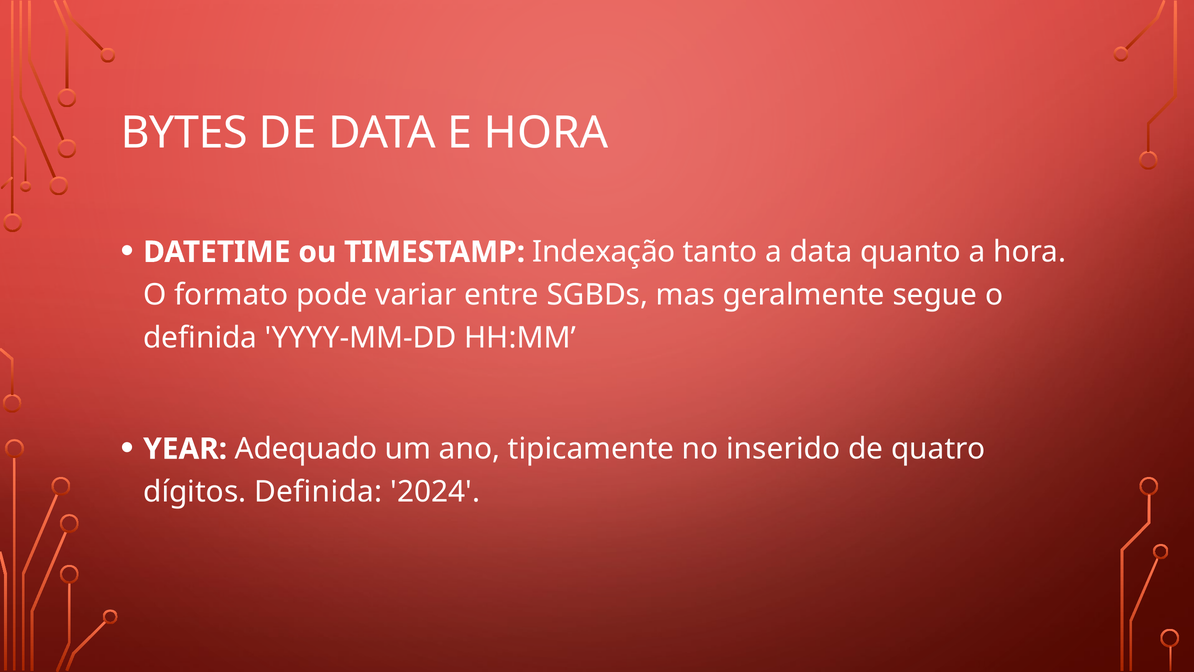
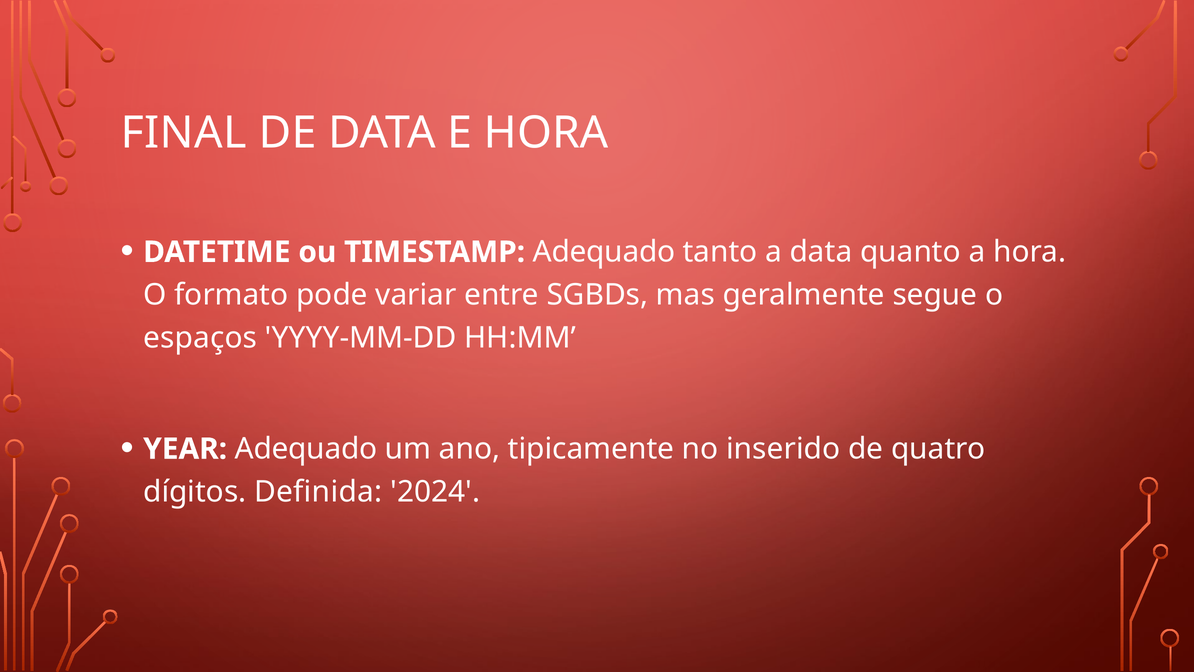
BYTES: BYTES -> FINAL (184, 133)
TIMESTAMP Indexação: Indexação -> Adequado (604, 252)
definida: definida -> espaços (200, 338)
